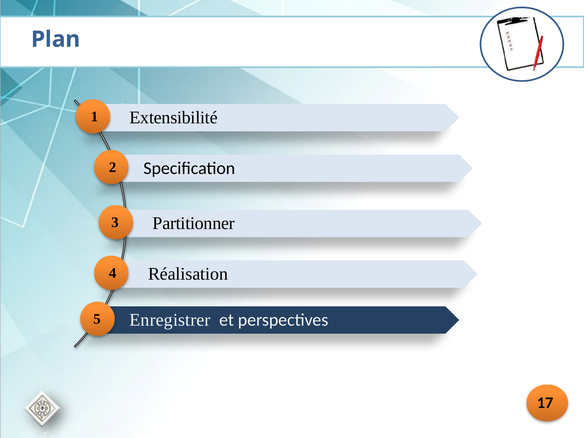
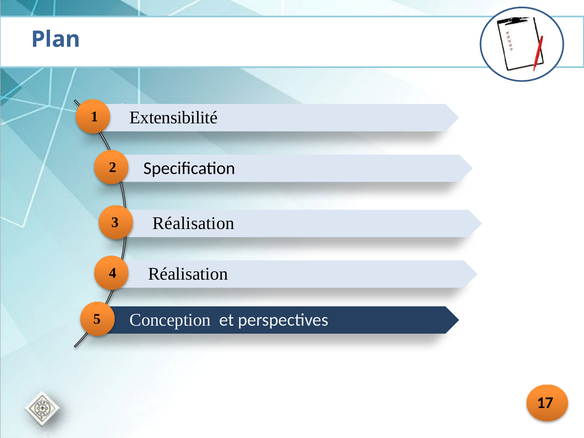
Partitionner: Partitionner -> Réalisation (194, 223)
Enregistrer: Enregistrer -> Conception (170, 320)
